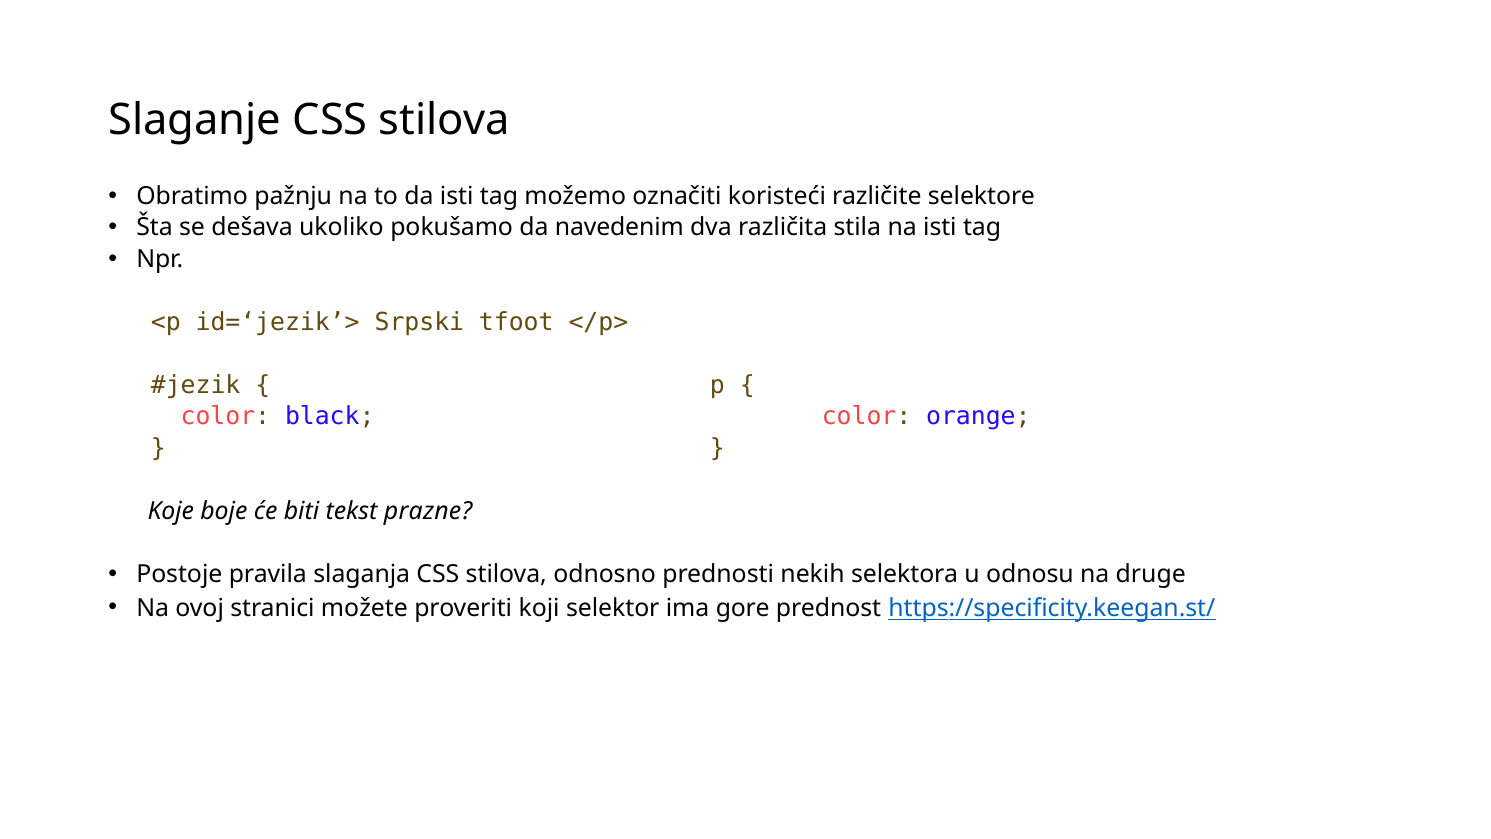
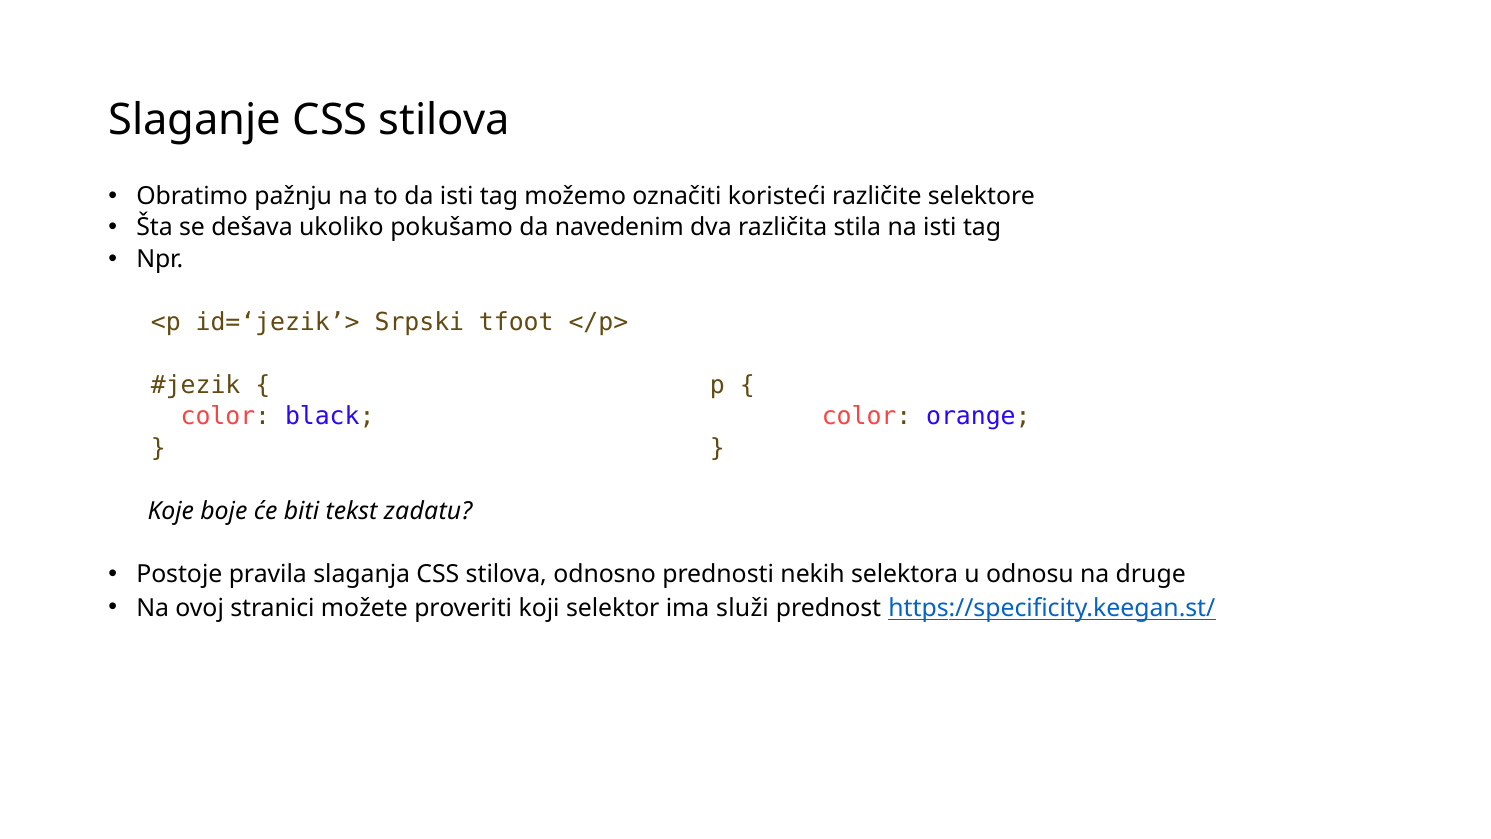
prazne: prazne -> zadatu (428, 511)
gore: gore -> služi (742, 608)
